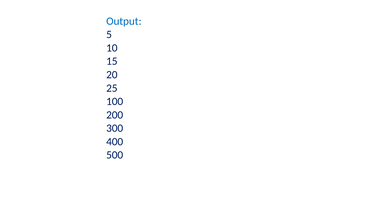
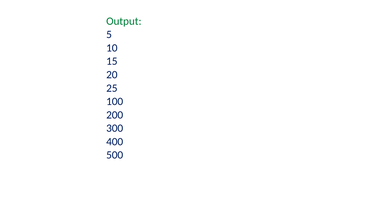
Output colour: blue -> green (124, 21)
